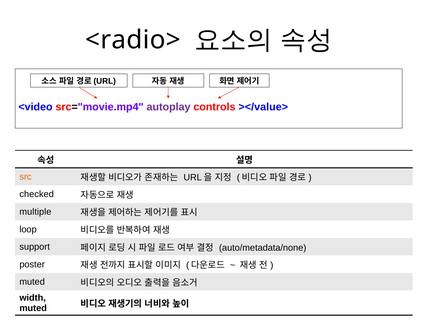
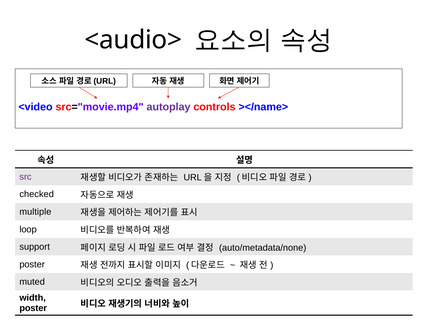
<radio>: <radio> -> <audio> (133, 40)
></value>: ></value> -> ></name> (263, 107)
src colour: orange -> purple (26, 177)
muted: muted -> poster (33, 308)
